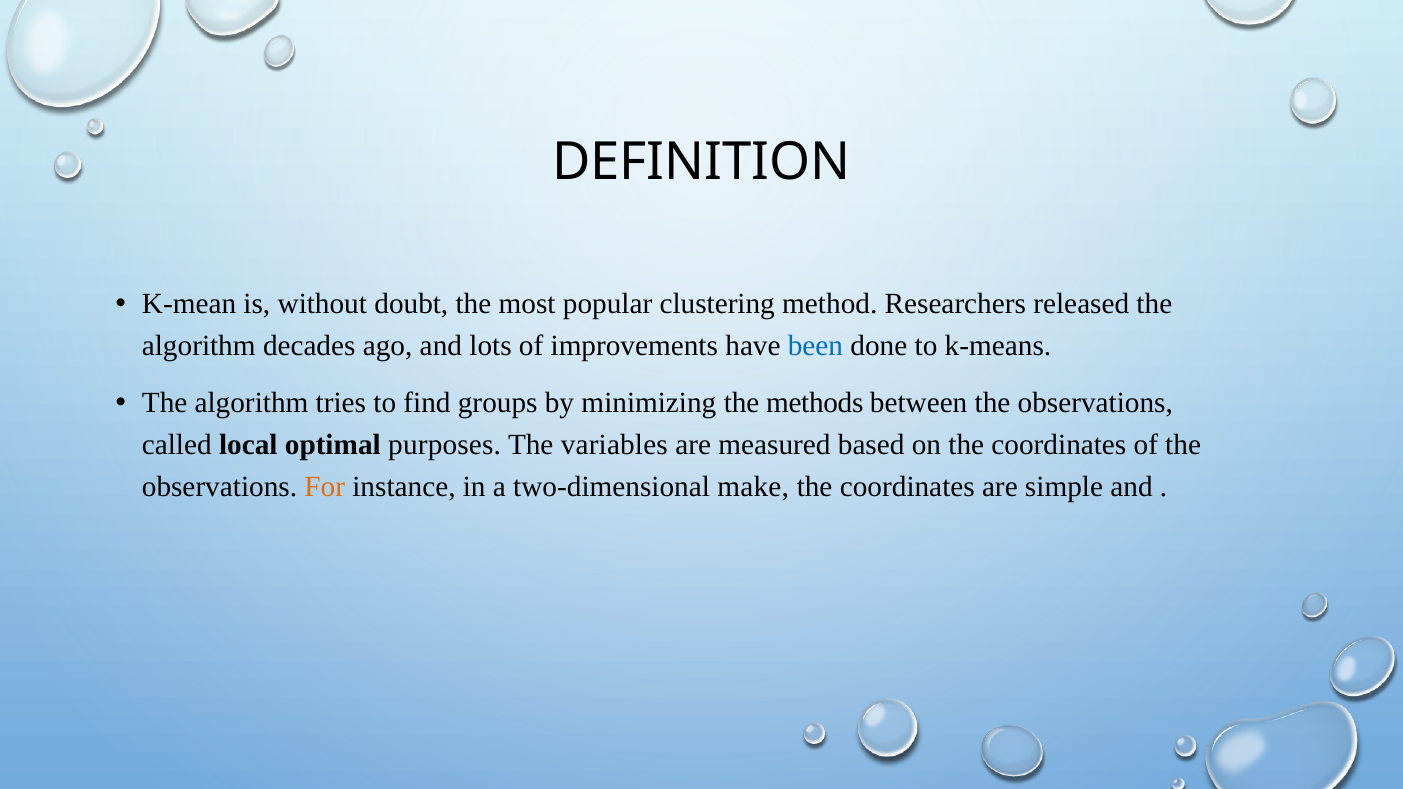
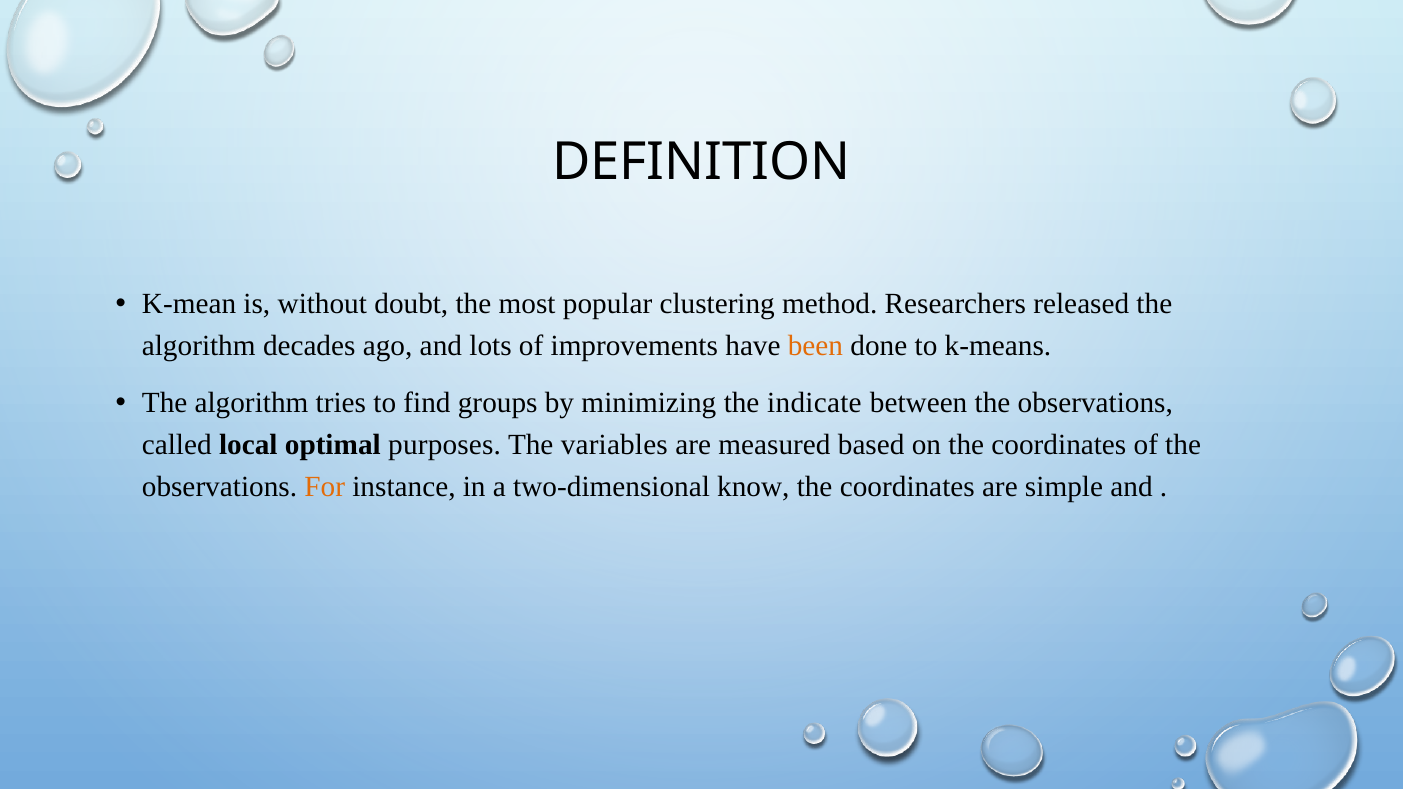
been colour: blue -> orange (815, 346)
methods: methods -> indicate (814, 403)
make: make -> know (753, 487)
